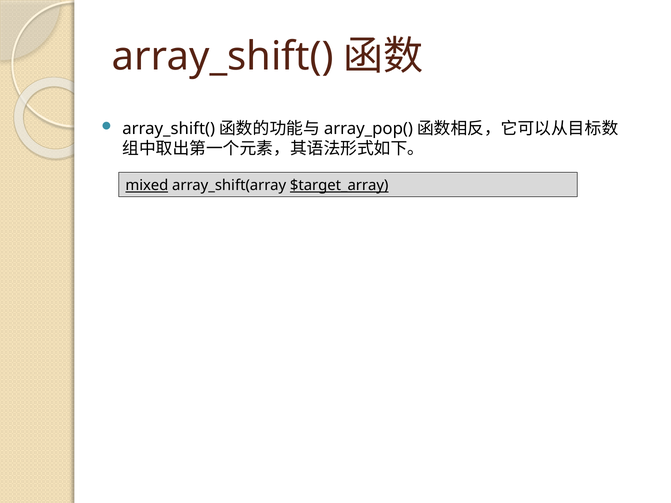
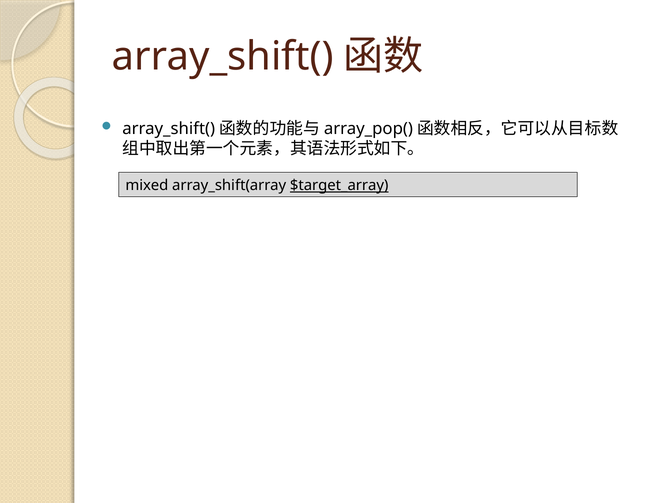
mixed underline: present -> none (147, 186)
